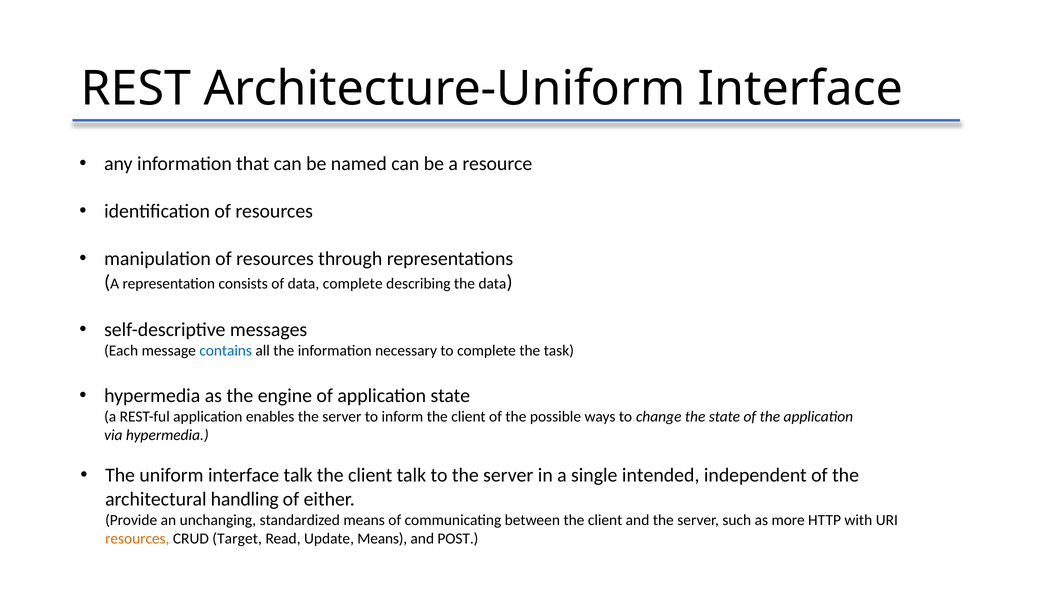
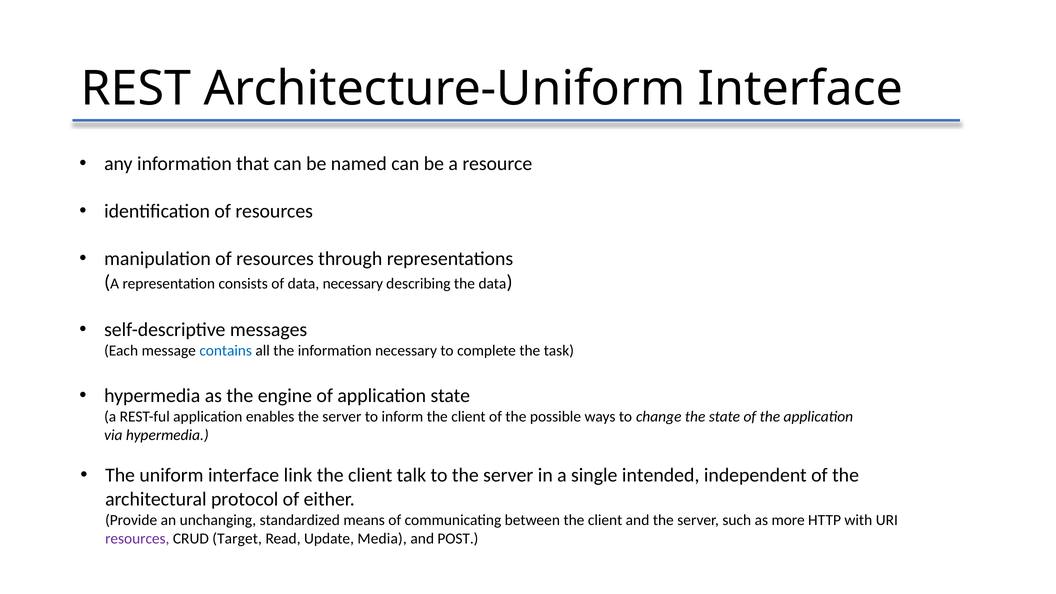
data complete: complete -> necessary (353, 284)
interface talk: talk -> link (298, 475)
handling: handling -> protocol (245, 499)
resources colour: orange -> purple (137, 538)
Update Means: Means -> Media (382, 538)
